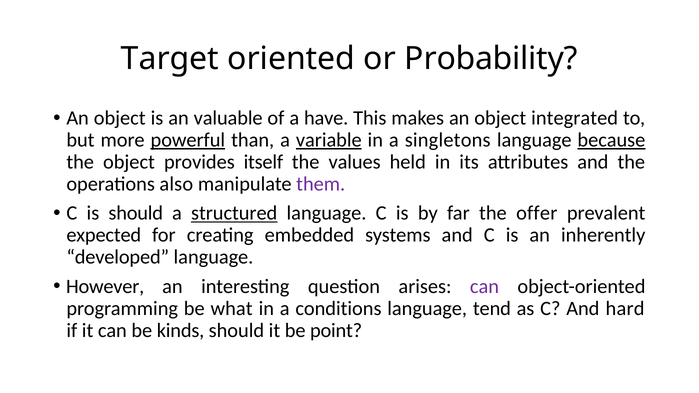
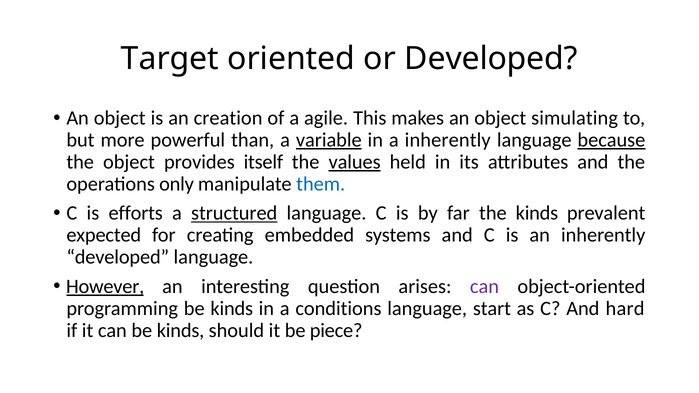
or Probability: Probability -> Developed (491, 59)
valuable: valuable -> creation (228, 118)
have: have -> agile (326, 118)
integrated: integrated -> simulating (575, 118)
powerful underline: present -> none (188, 140)
a singletons: singletons -> inherently (448, 140)
values underline: none -> present (355, 162)
also: also -> only (176, 184)
them colour: purple -> blue (321, 184)
is should: should -> efforts (136, 213)
the offer: offer -> kinds (537, 213)
However underline: none -> present (105, 287)
programming be what: what -> kinds (232, 309)
tend: tend -> start (492, 309)
point: point -> piece (336, 331)
